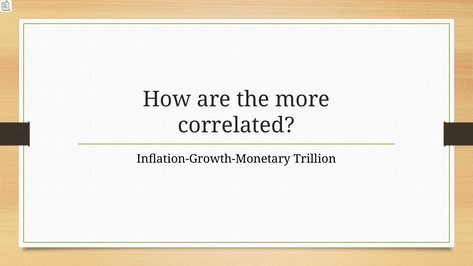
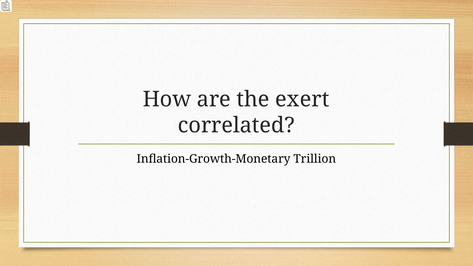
more: more -> exert (302, 99)
